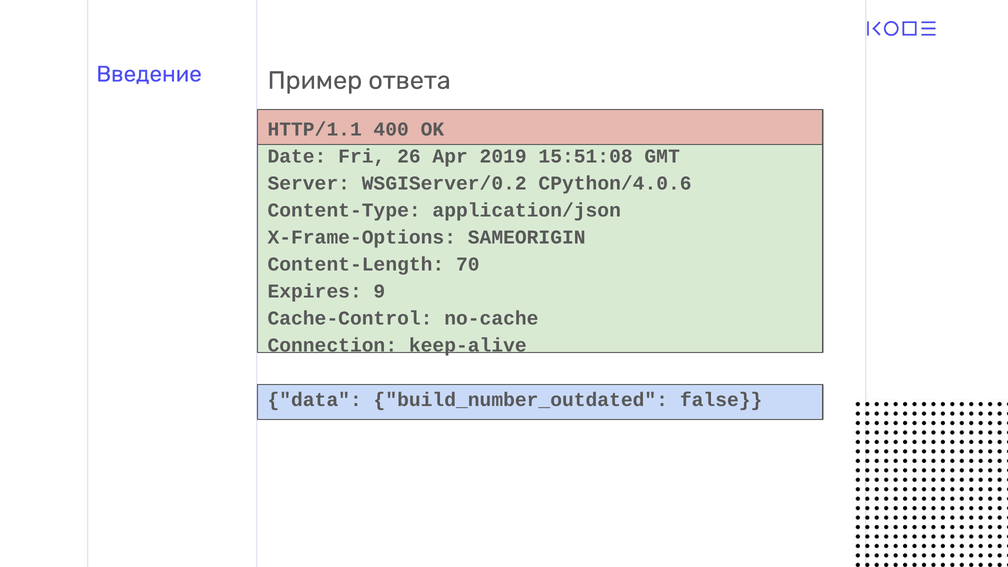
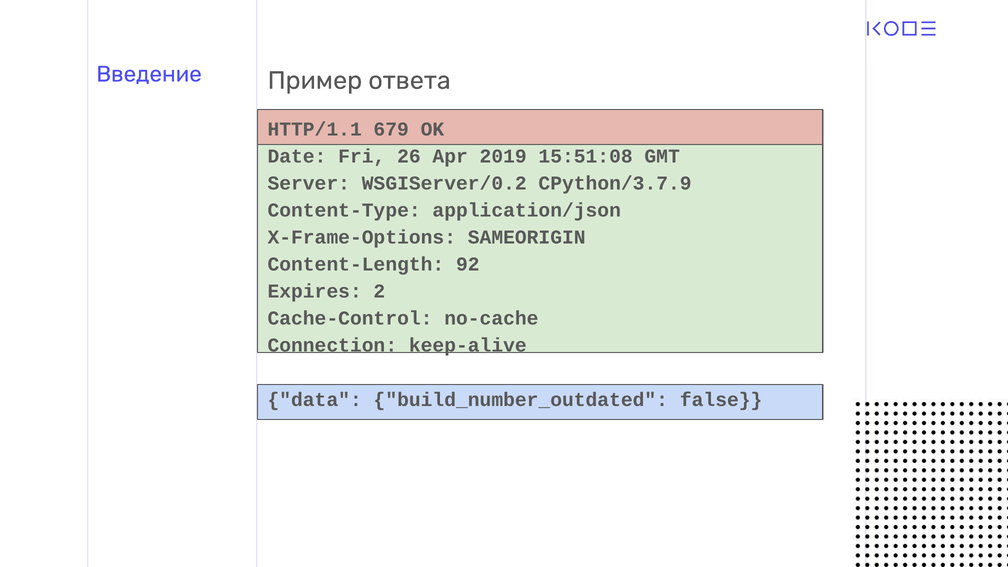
400: 400 -> 679 (391, 129)
CPython/4.0.6: CPython/4.0.6 -> CPython/3.7.9 (615, 183)
70: 70 -> 92 (468, 264)
9: 9 -> 2 (379, 291)
